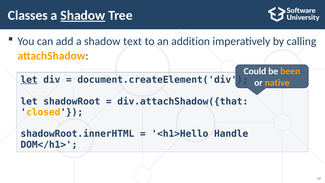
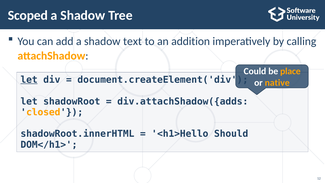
Classes: Classes -> Scoped (28, 15)
Shadow underline: present -> none (83, 15)
been: been -> place (290, 71)
div.attachShadow({that: div.attachShadow({that -> div.attachShadow({adds (183, 101)
Handle: Handle -> Should (231, 134)
